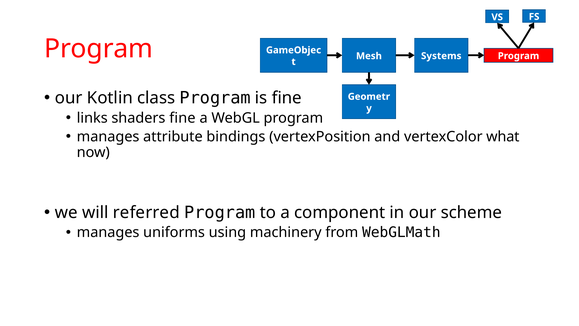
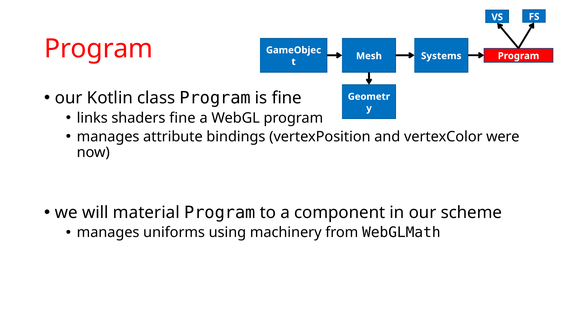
what: what -> were (503, 136)
referred: referred -> material (146, 212)
